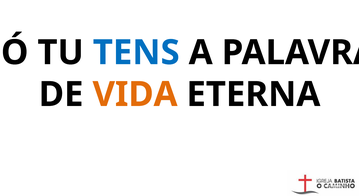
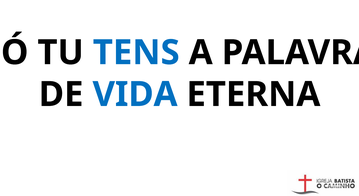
VIDA colour: orange -> blue (135, 94)
